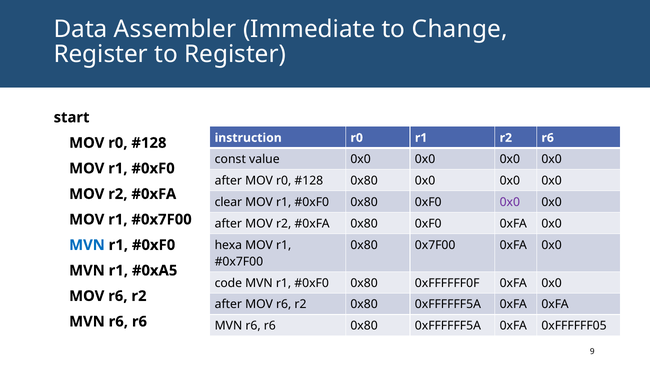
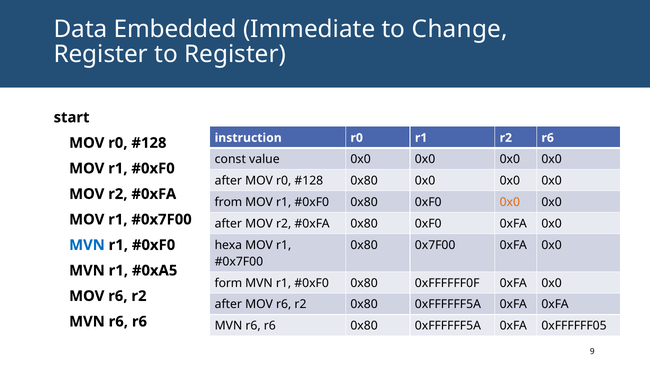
Assembler: Assembler -> Embedded (175, 29)
clear: clear -> from (228, 203)
0x0 colour: purple -> orange (510, 203)
code: code -> form (228, 284)
